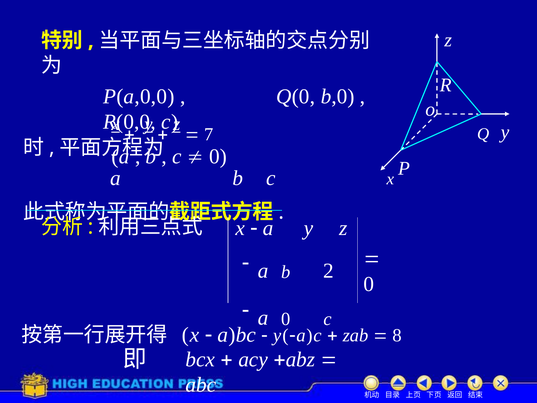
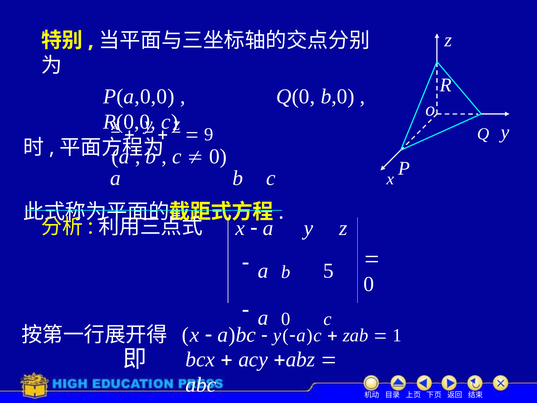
7: 7 -> 9 (209, 134)
2: 2 -> 5 (328, 271)
8: 8 -> 1 (397, 335)
